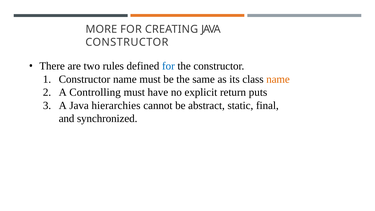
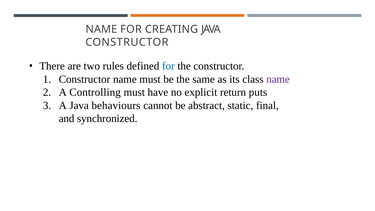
MORE: MORE -> NAME (101, 29)
name colour: orange -> purple (278, 79)
hierarchies: hierarchies -> behaviours (116, 105)
